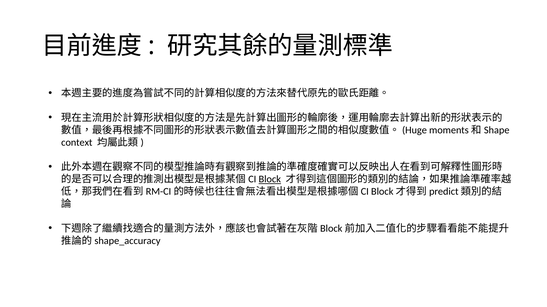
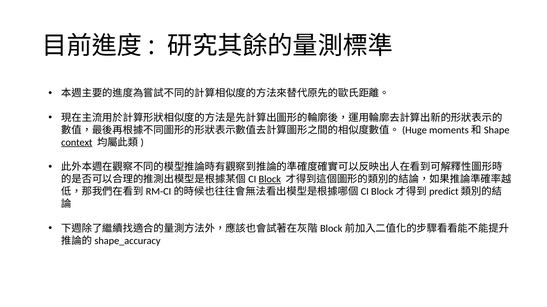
context underline: none -> present (77, 143)
